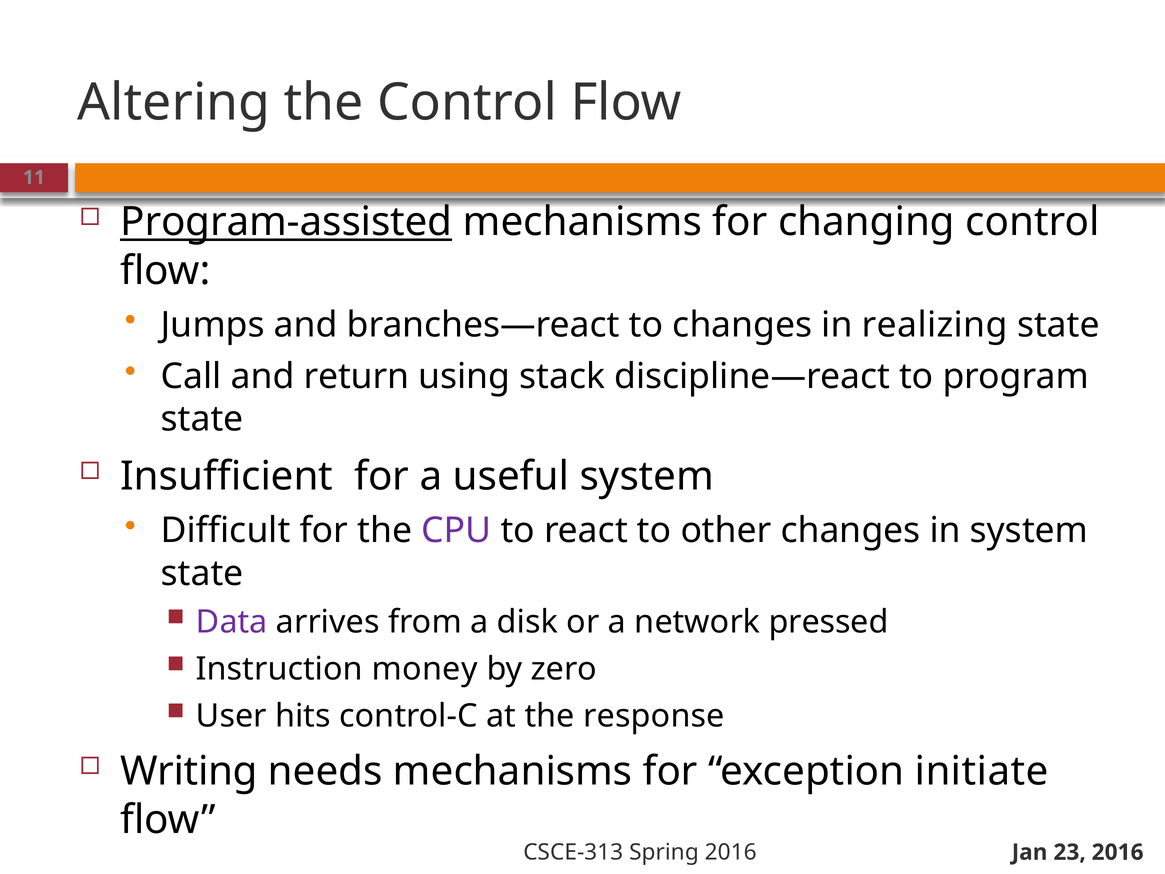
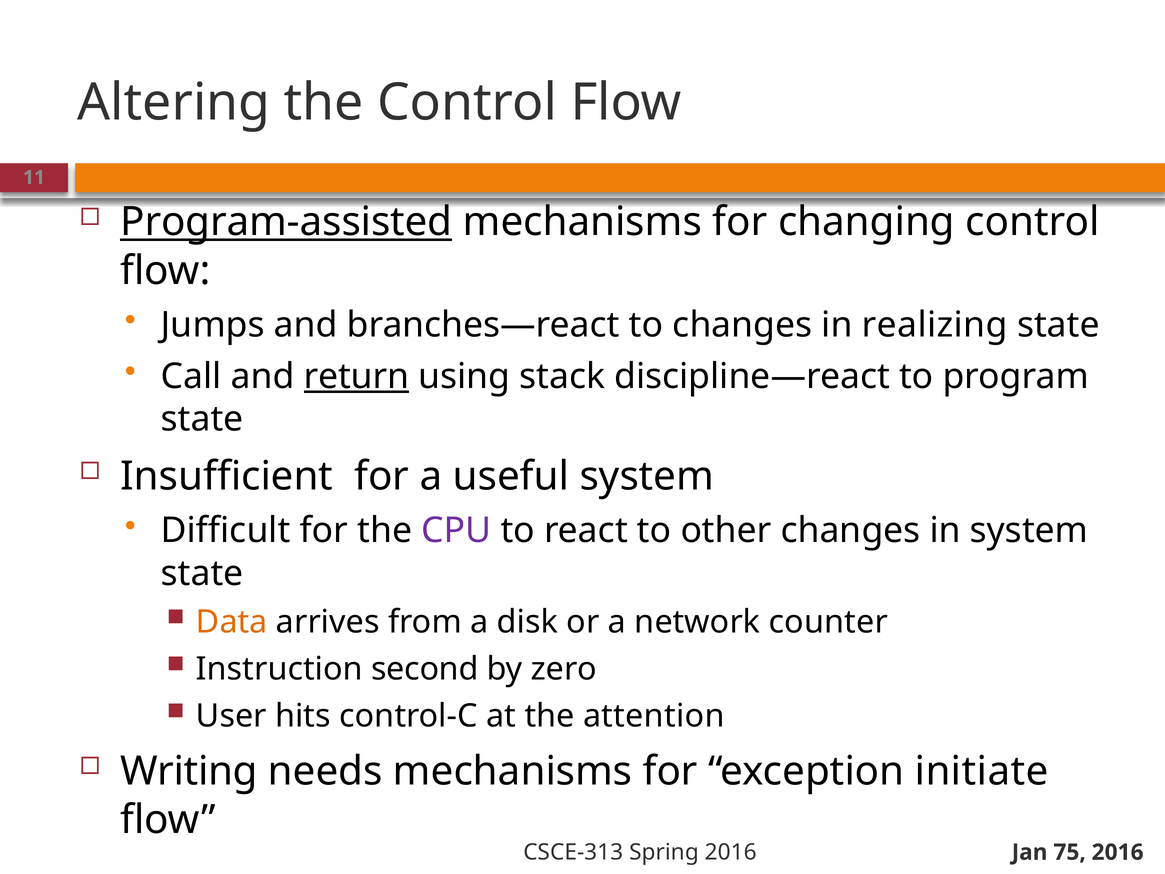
return underline: none -> present (357, 376)
Data colour: purple -> orange (232, 622)
pressed: pressed -> counter (828, 622)
money: money -> second (425, 669)
response: response -> attention (654, 716)
23: 23 -> 75 (1070, 852)
